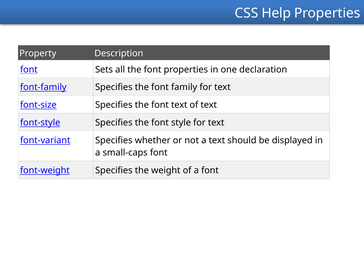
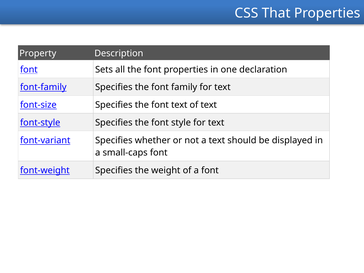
Help: Help -> That (276, 13)
